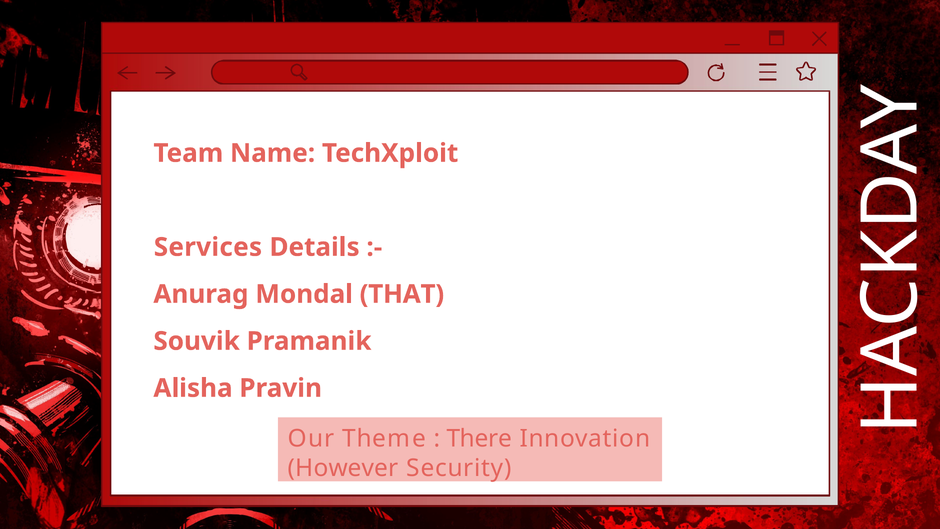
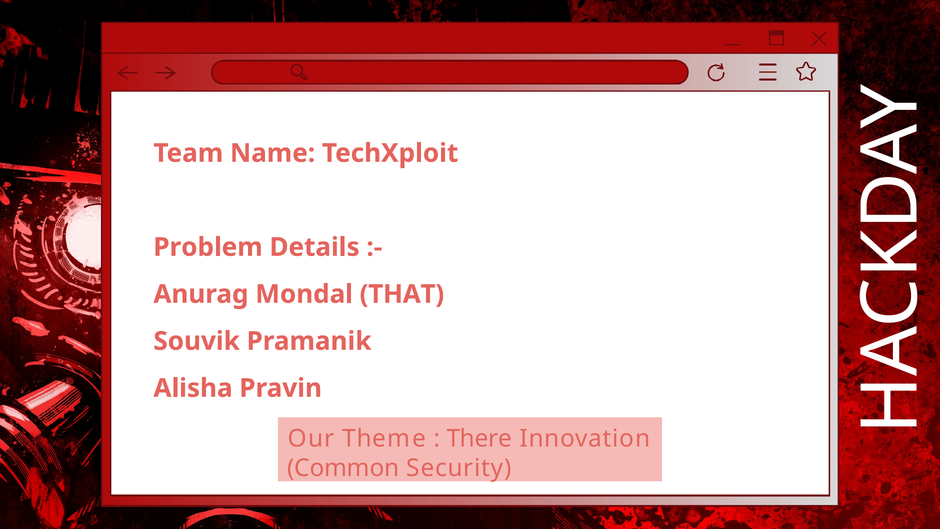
Services: Services -> Problem (208, 247)
However: However -> Common (343, 468)
